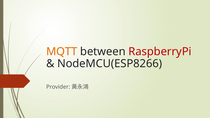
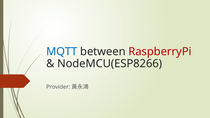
MQTT colour: orange -> blue (62, 52)
